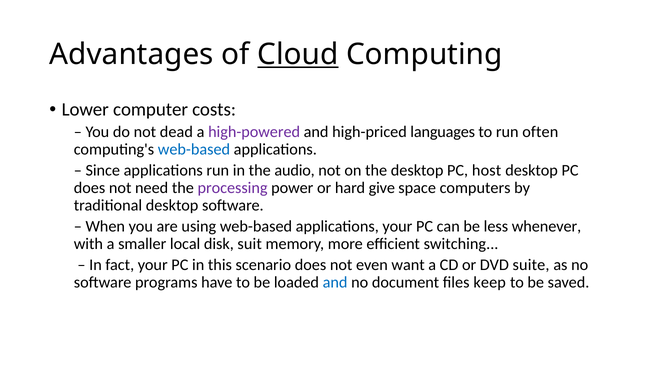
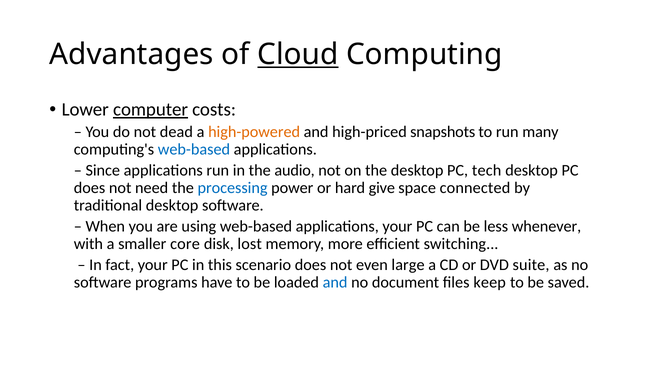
computer underline: none -> present (151, 110)
high-powered colour: purple -> orange (254, 132)
languages: languages -> snapshots (443, 132)
often: often -> many (540, 132)
host: host -> tech (487, 170)
processing colour: purple -> blue (233, 188)
computers: computers -> connected (475, 188)
local: local -> core (185, 244)
suit: suit -> lost (250, 244)
want: want -> large (408, 265)
